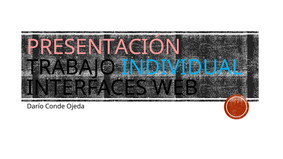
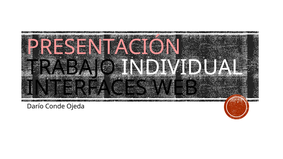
INDIVIDUAL colour: light blue -> white (182, 68)
